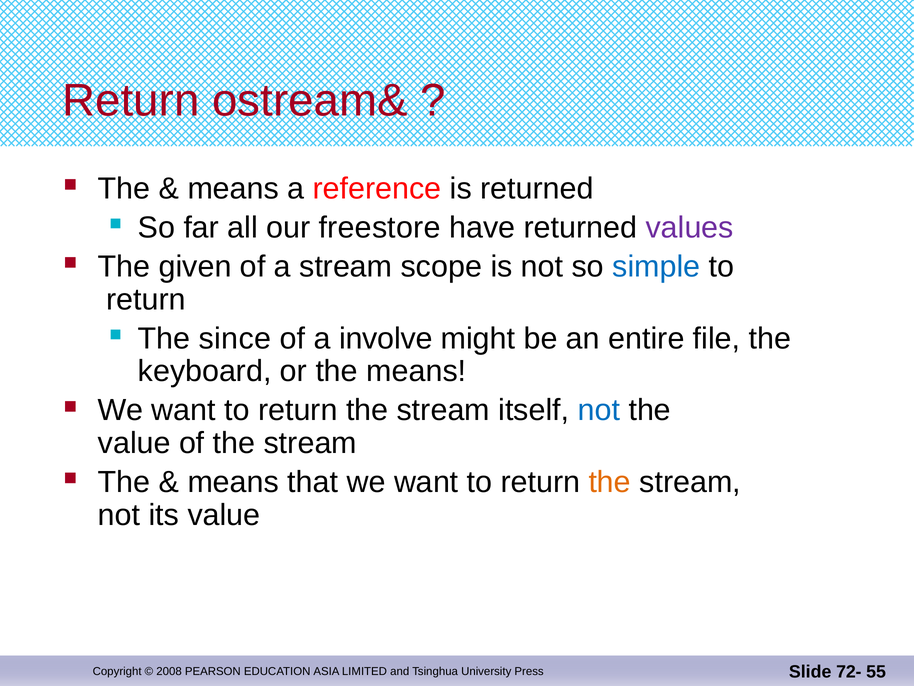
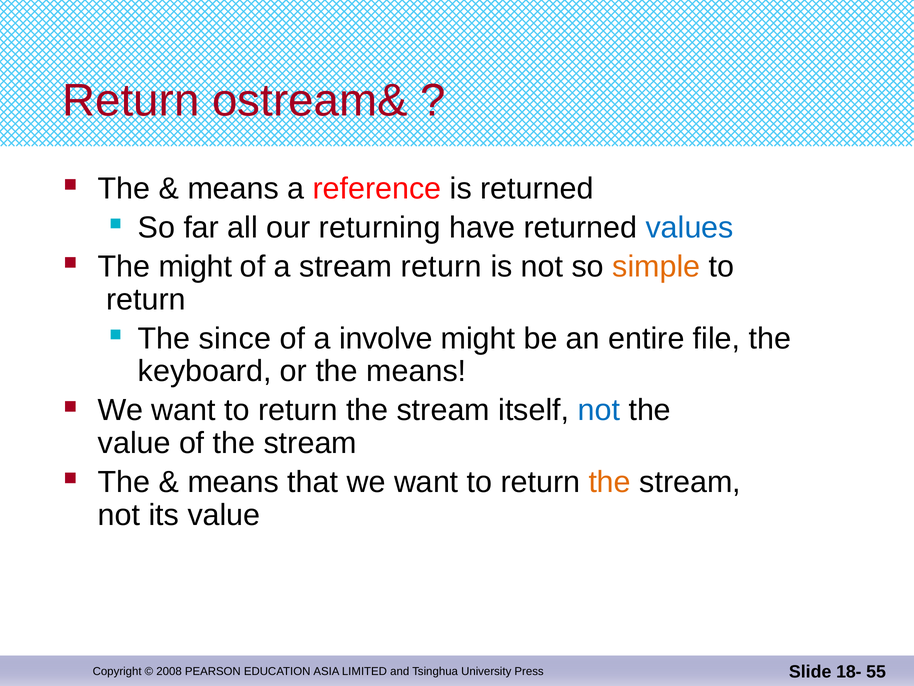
freestore: freestore -> returning (380, 227)
values colour: purple -> blue (690, 227)
The given: given -> might (195, 266)
stream scope: scope -> return (441, 266)
simple colour: blue -> orange (656, 266)
72-: 72- -> 18- (849, 671)
